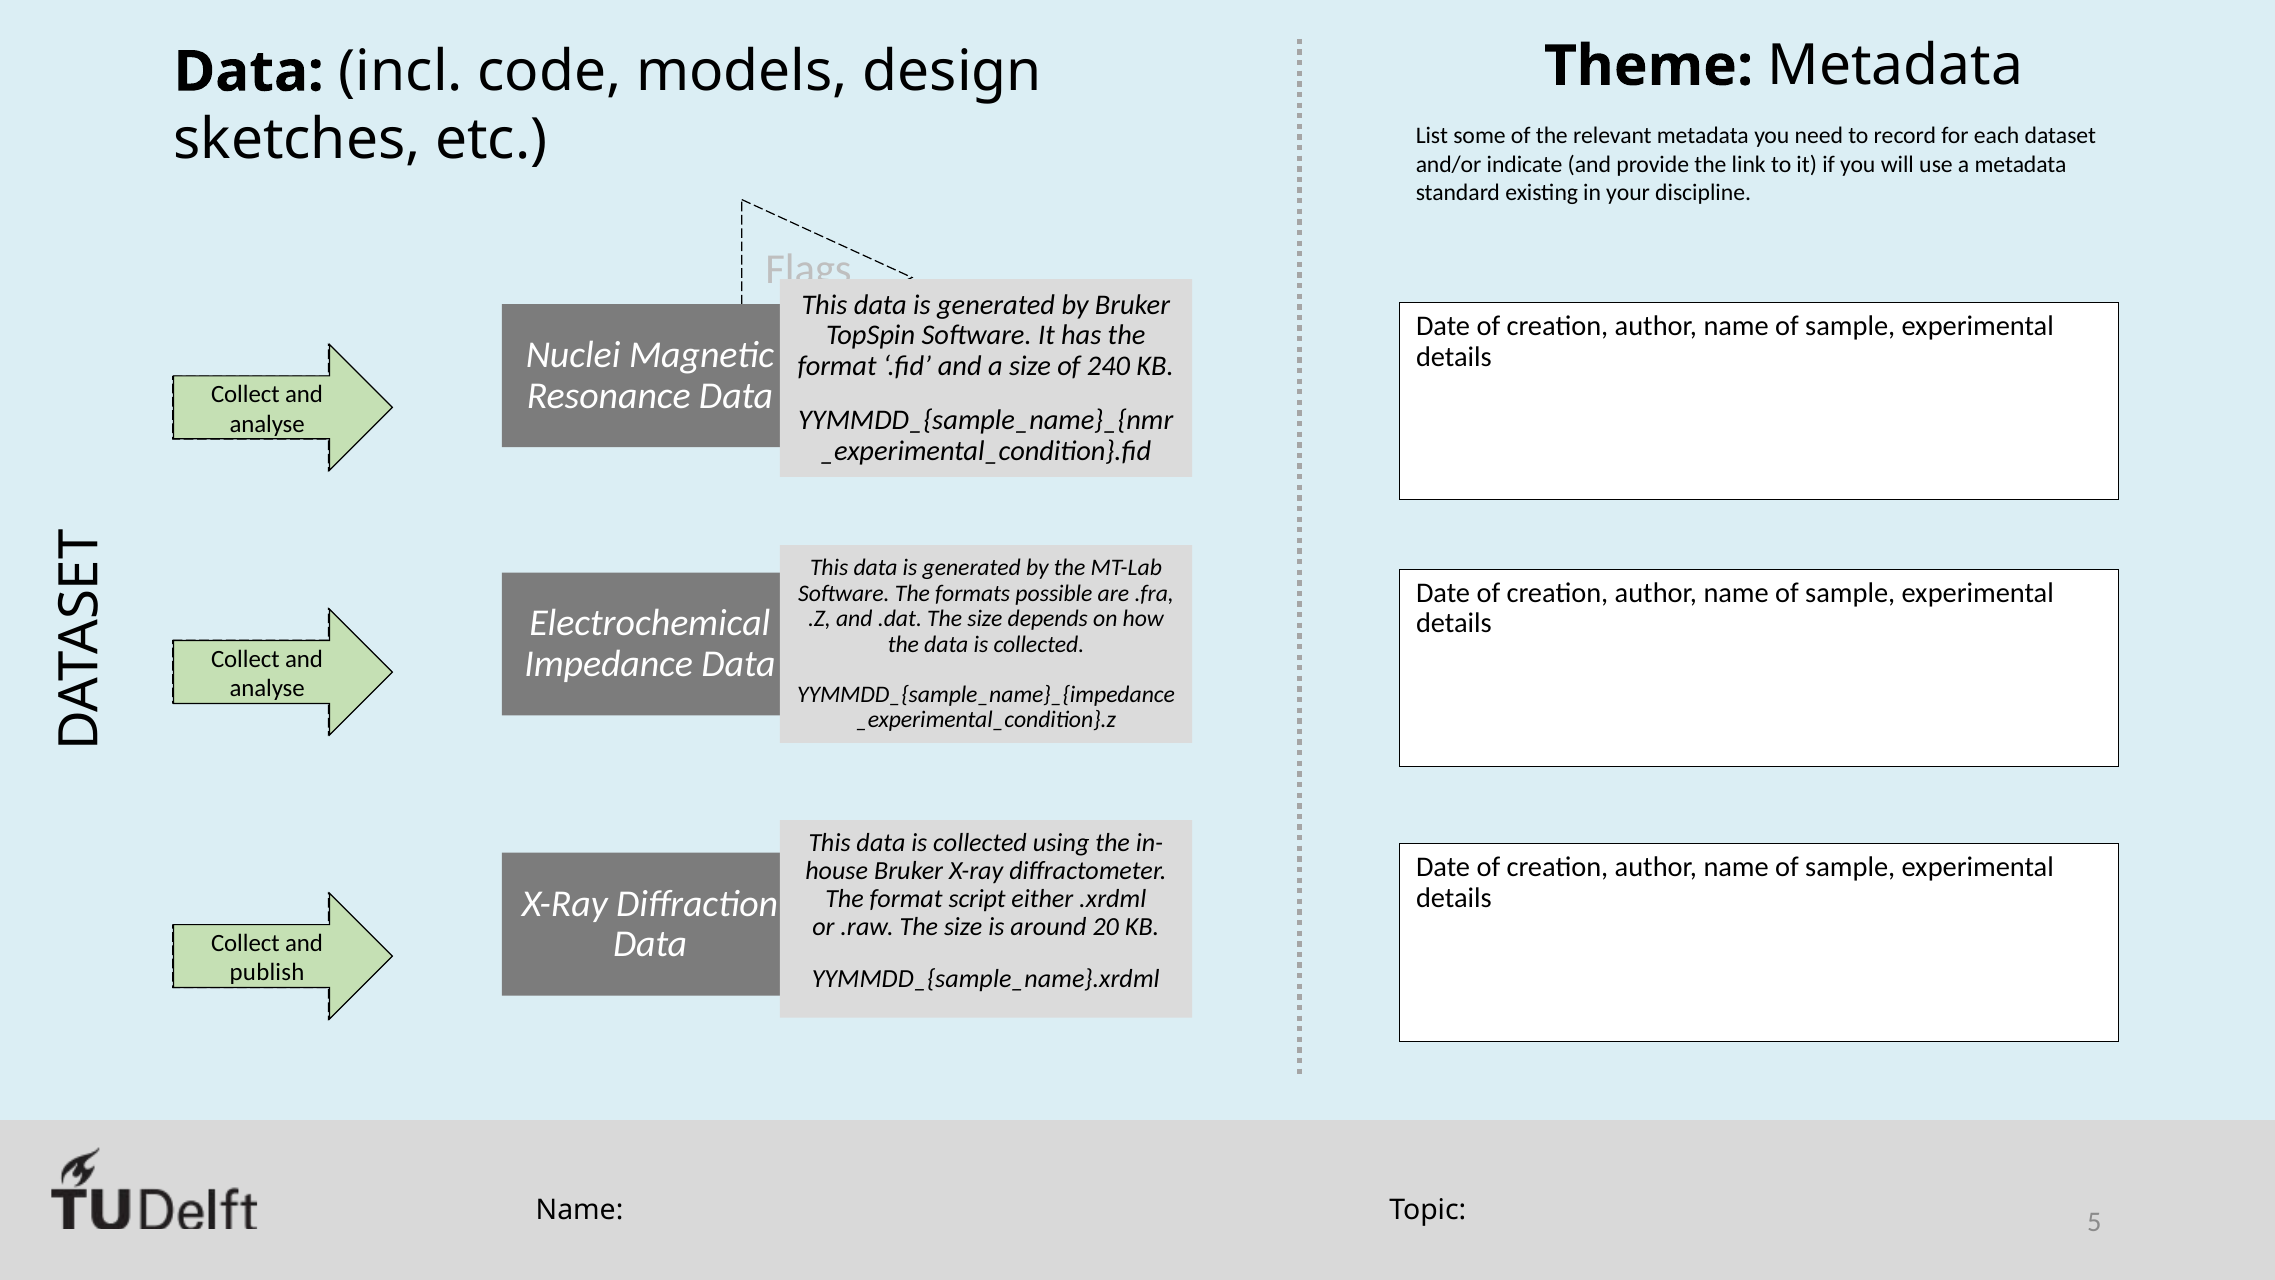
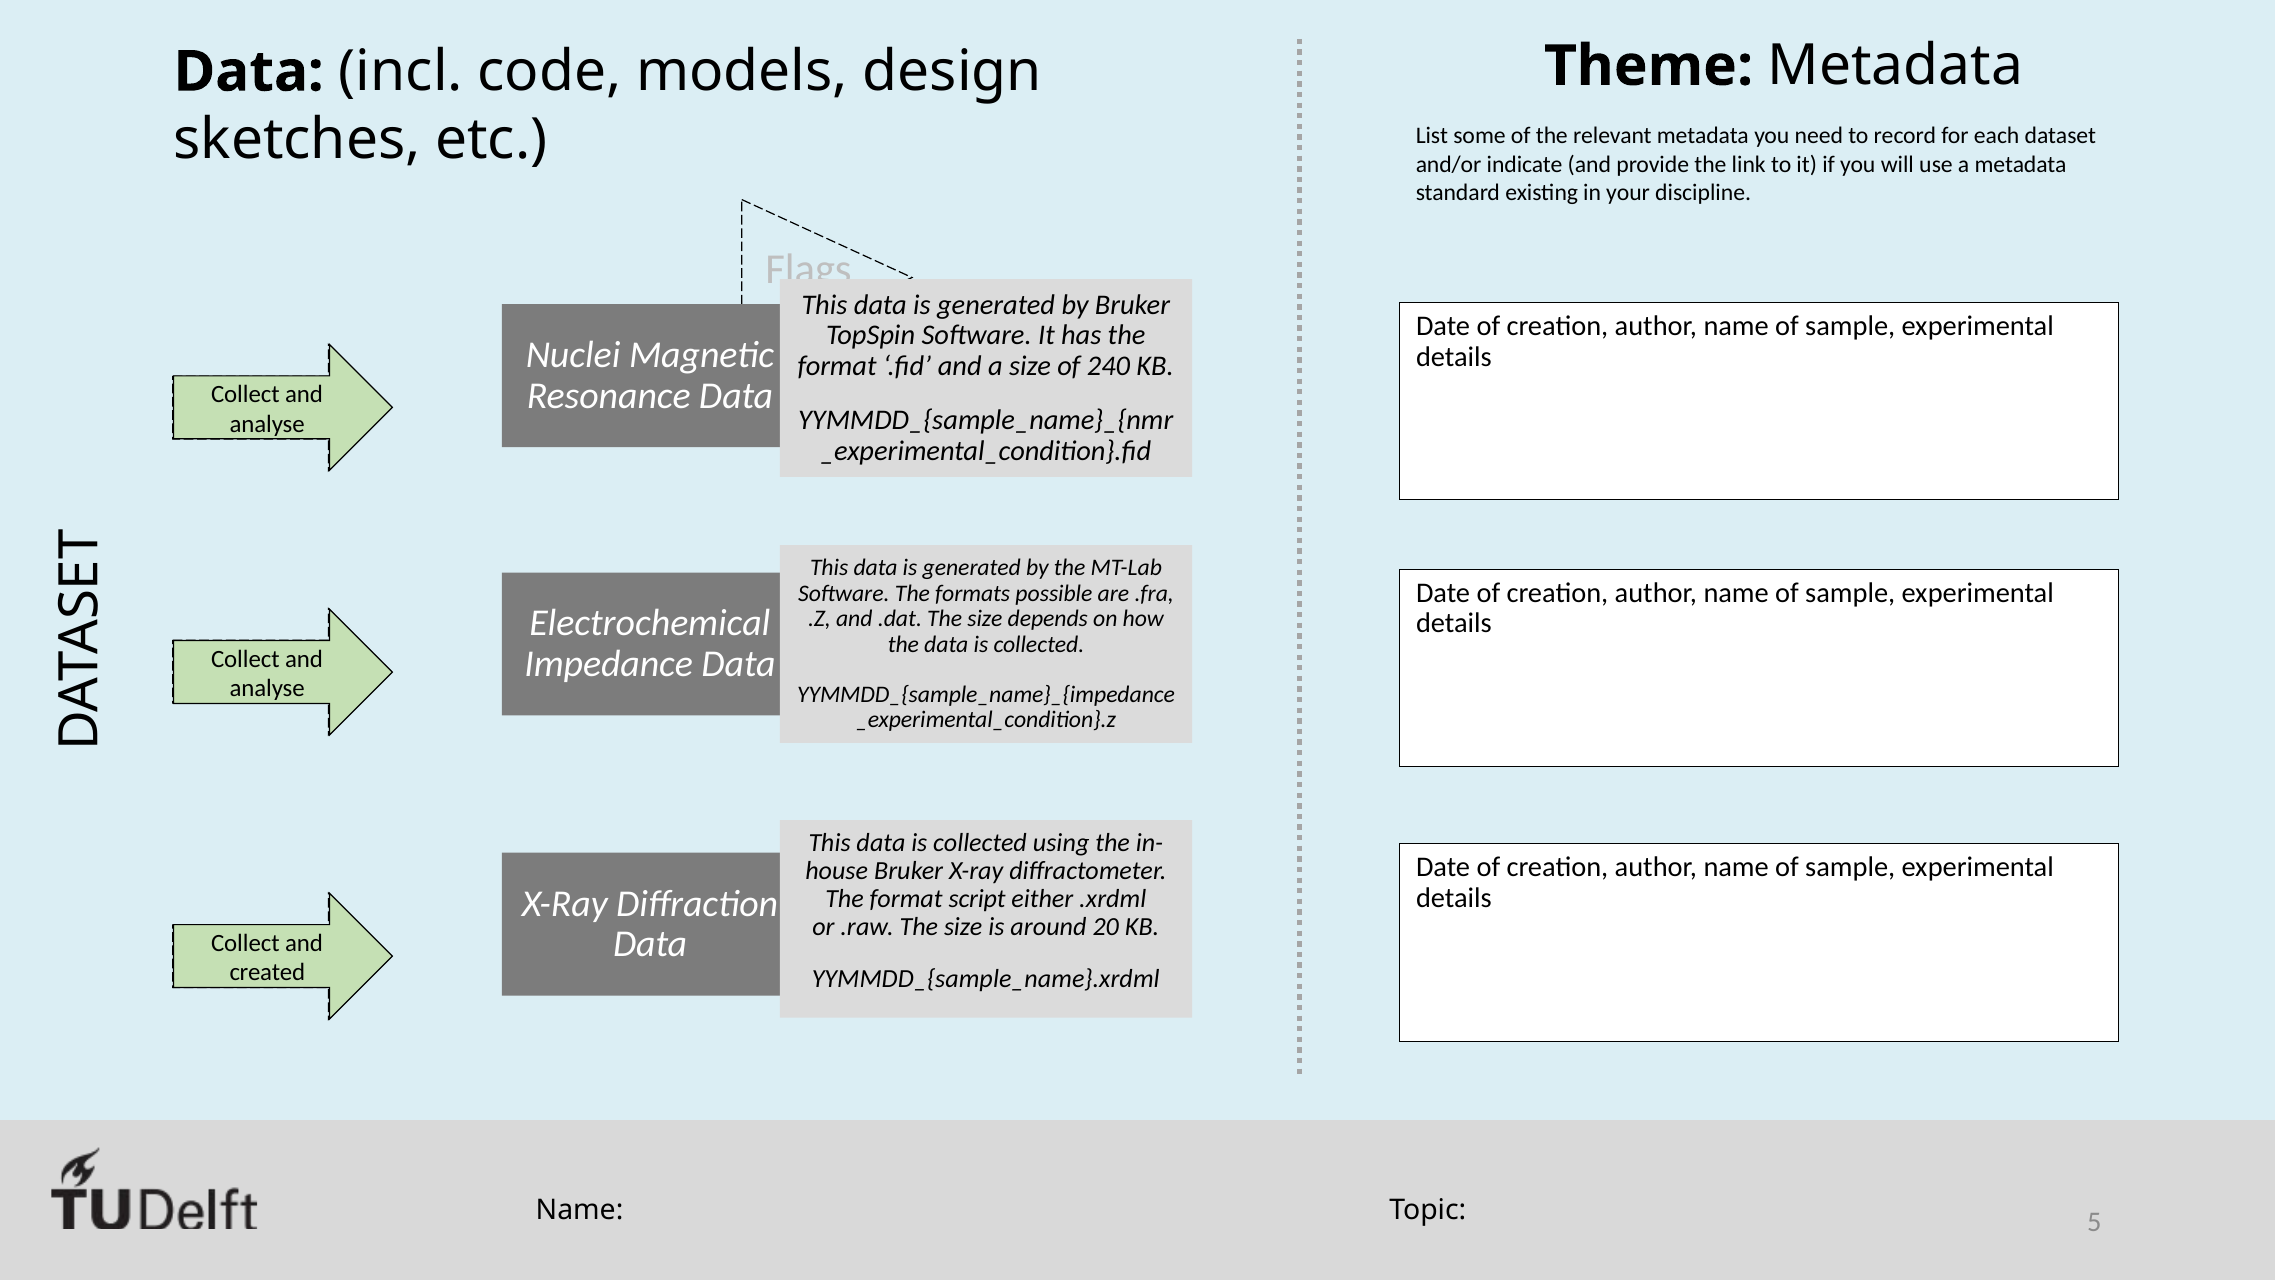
publish: publish -> created (267, 972)
